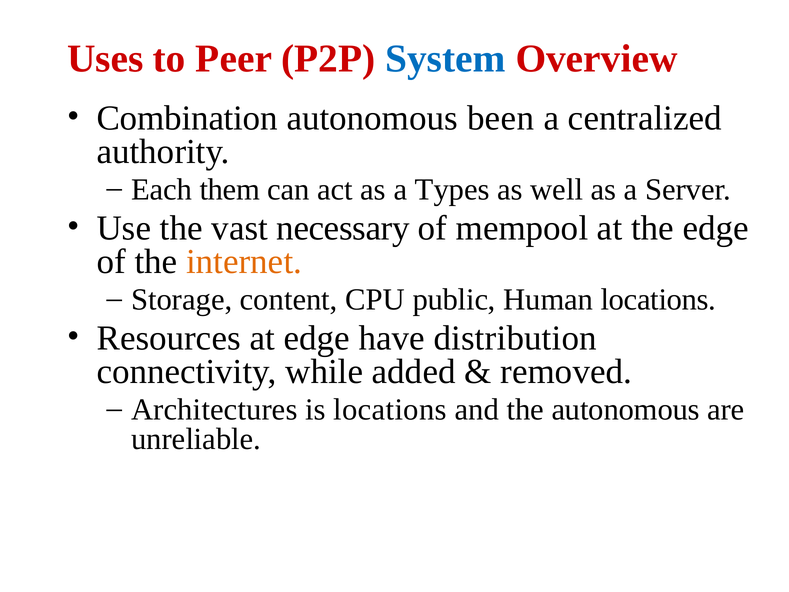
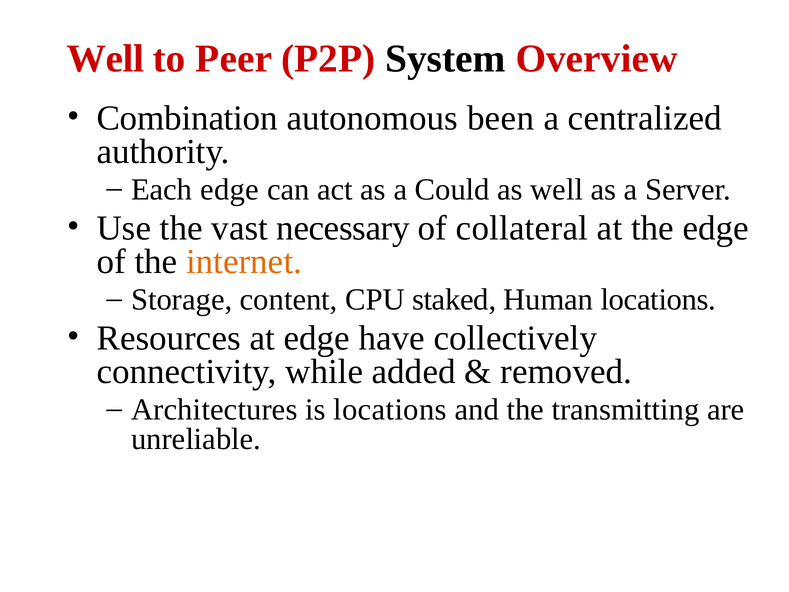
Uses: Uses -> Well (105, 59)
System colour: blue -> black (445, 59)
Each them: them -> edge (230, 190)
Types: Types -> Could (452, 190)
mempool: mempool -> collateral (522, 228)
public: public -> staked (454, 300)
distribution: distribution -> collectively (515, 338)
the autonomous: autonomous -> transmitting (626, 410)
